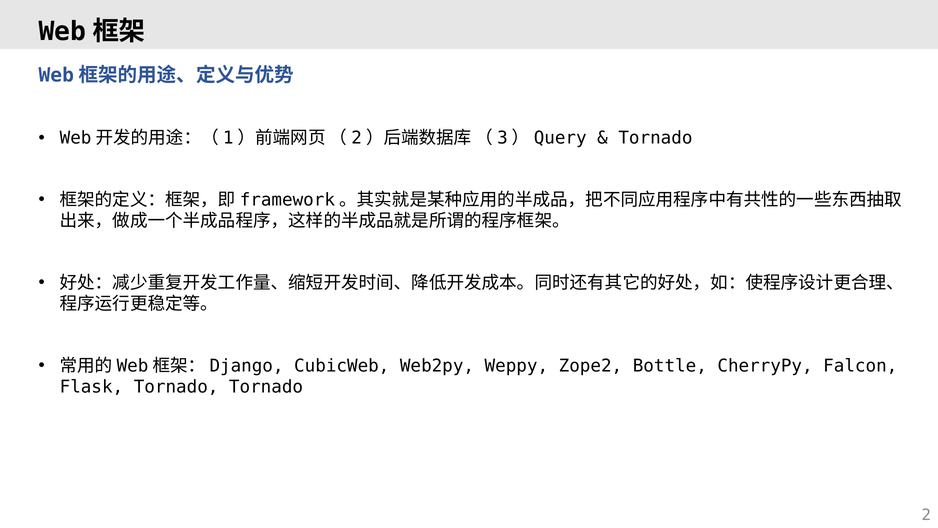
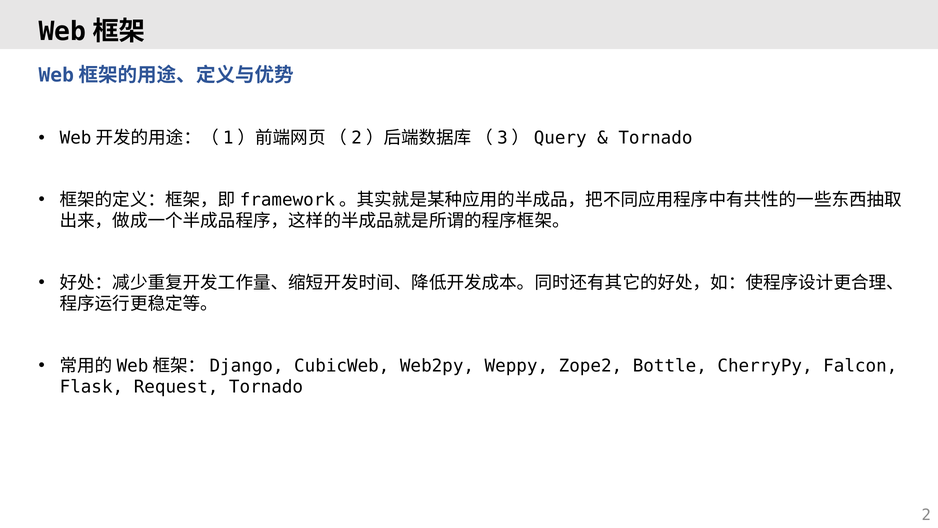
Flask Tornado: Tornado -> Request (176, 387)
